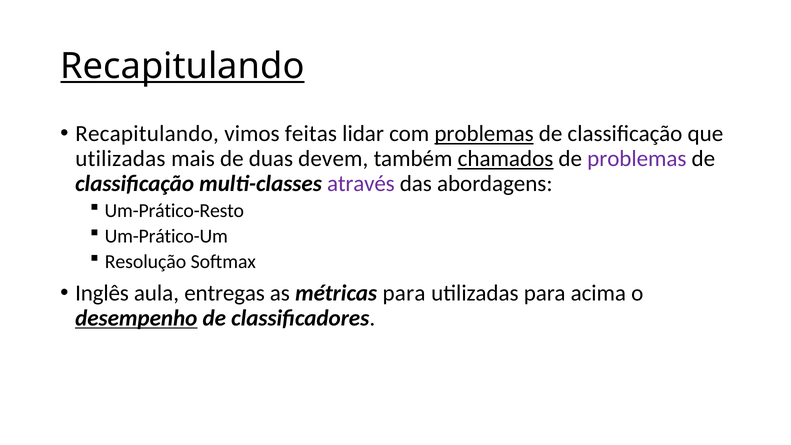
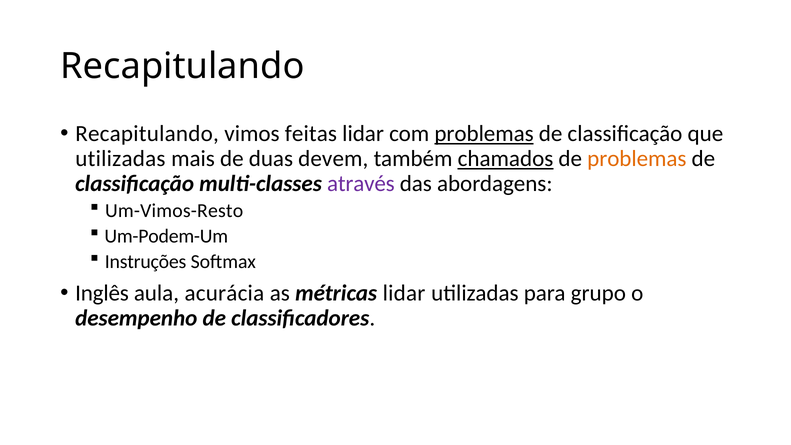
Recapitulando underline: present -> none (182, 66)
problemas colour: purple -> orange (637, 159)
Um-Prático-Resto: Um-Prático-Resto -> Um-Vimos-Resto (174, 211)
Um-Prático-Um: Um-Prático-Um -> Um-Podem-Um (166, 236)
Resolução: Resolução -> Instruções (146, 262)
entregas: entregas -> acurácia (224, 293)
métricas para: para -> lidar (404, 293)
acima: acima -> grupo (598, 293)
desempenho underline: present -> none (136, 318)
